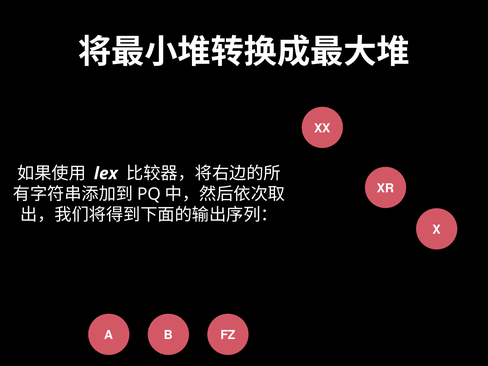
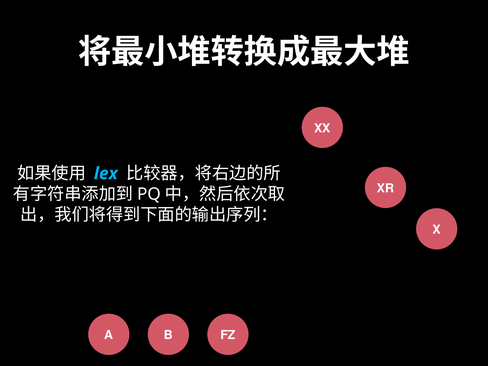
lex colour: white -> light blue (106, 174)
